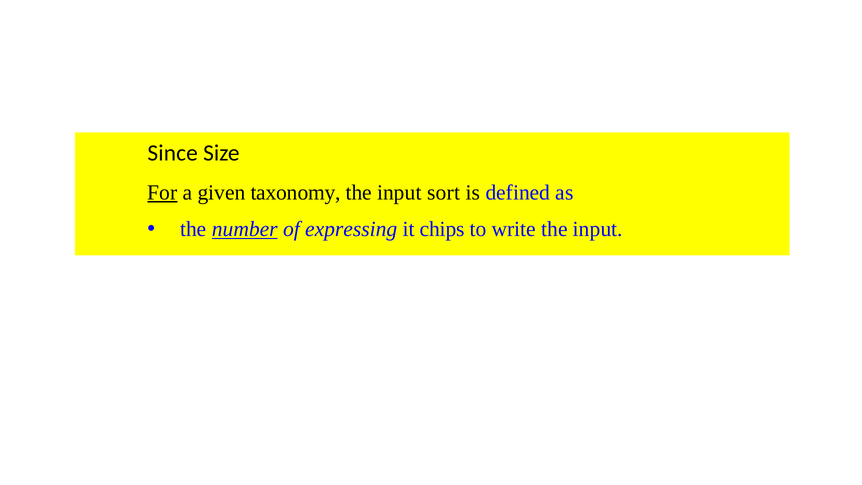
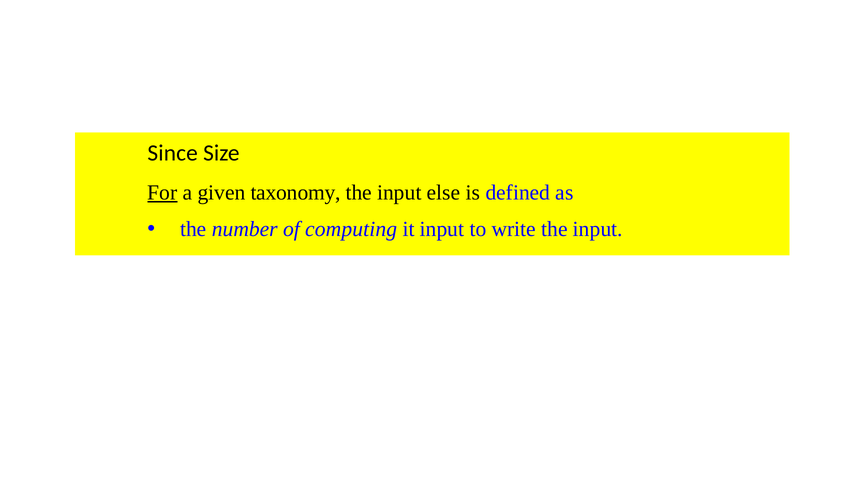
sort: sort -> else (444, 193)
number underline: present -> none (245, 229)
expressing: expressing -> computing (351, 229)
it chips: chips -> input (442, 229)
